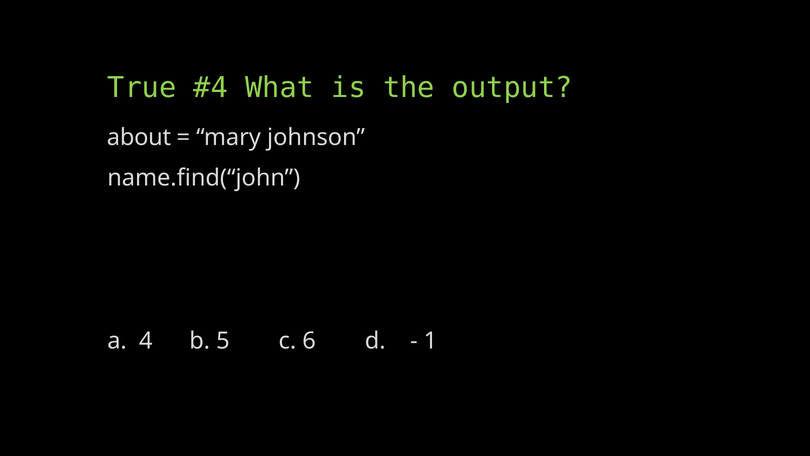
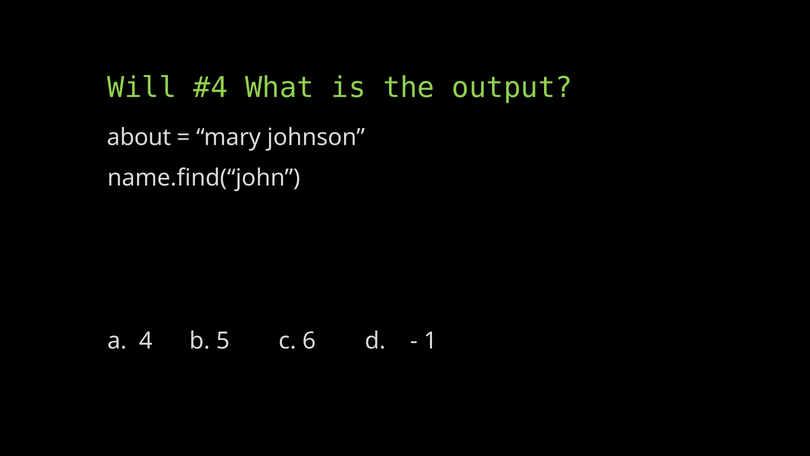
True: True -> Will (142, 88)
